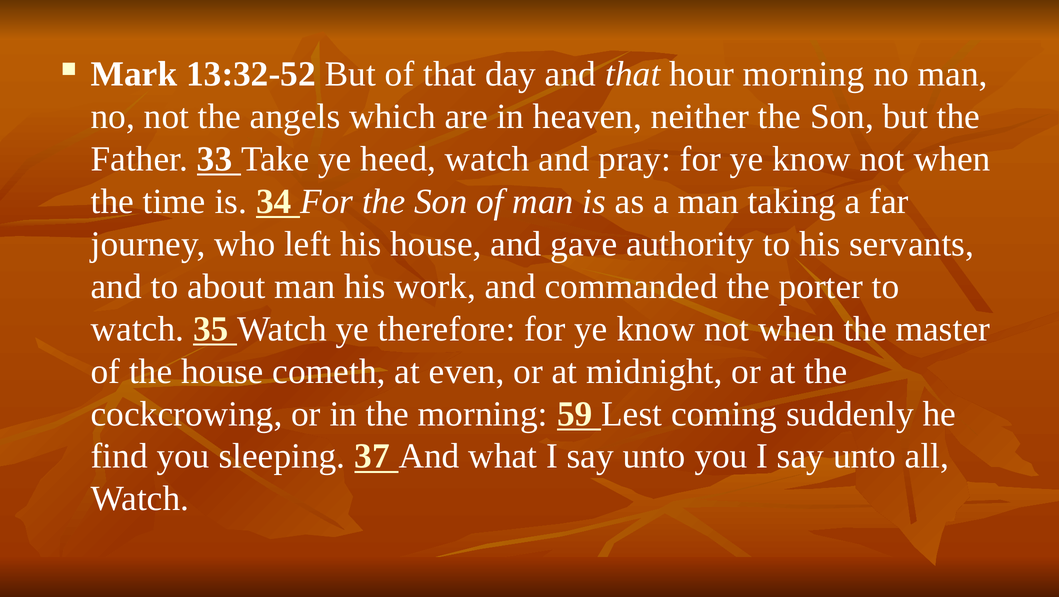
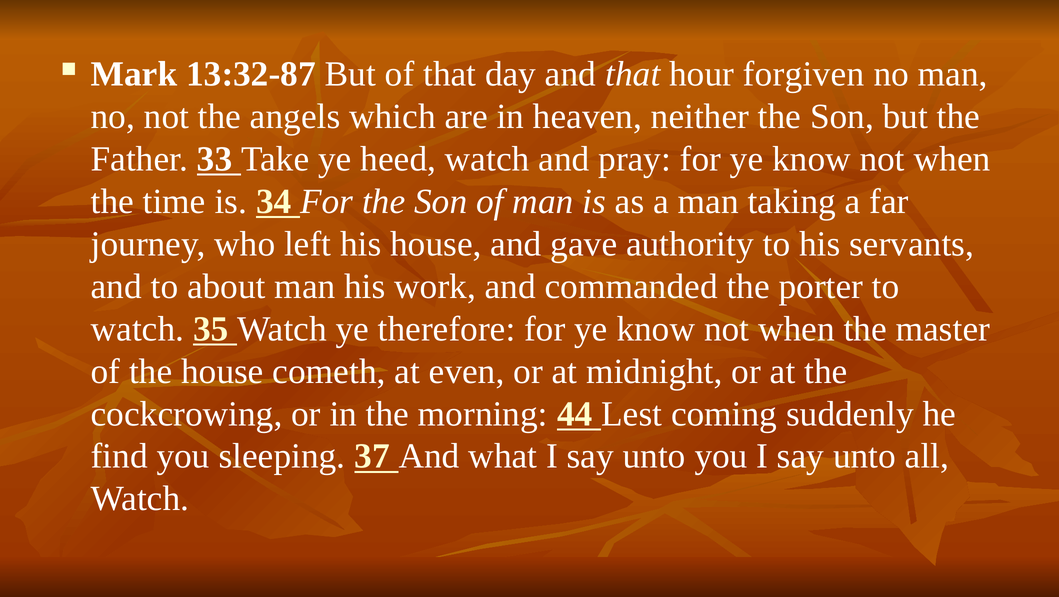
13:32-52: 13:32-52 -> 13:32-87 (251, 74)
hour morning: morning -> forgiven (804, 74)
59: 59 -> 44 (575, 414)
